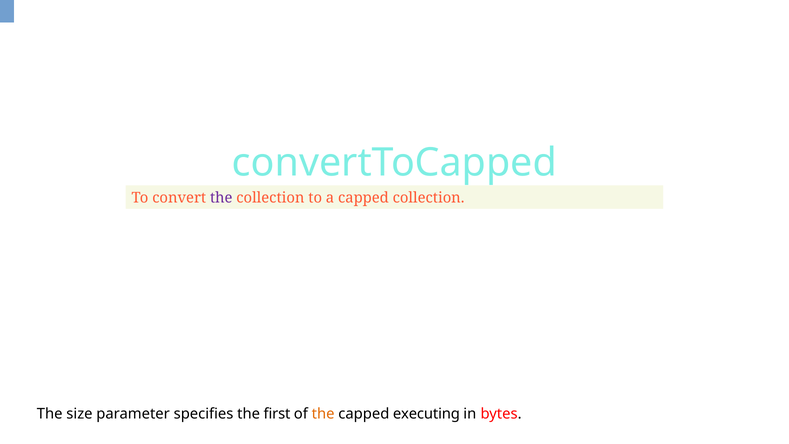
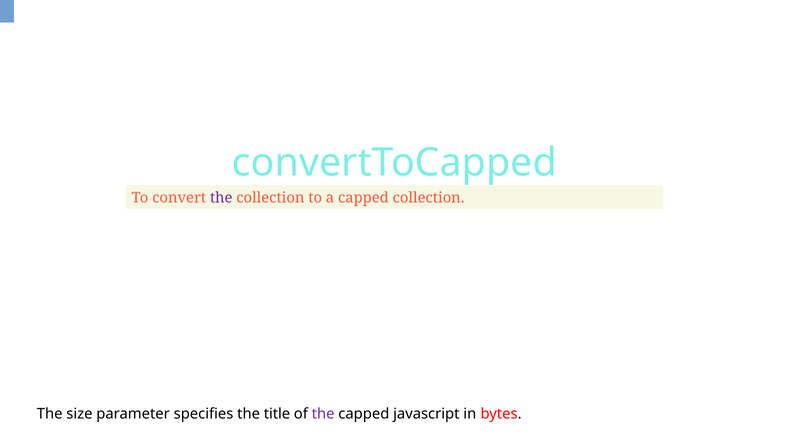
first: first -> title (277, 414)
the colour: orange -> purple (323, 414)
executing: executing -> javascript (426, 414)
